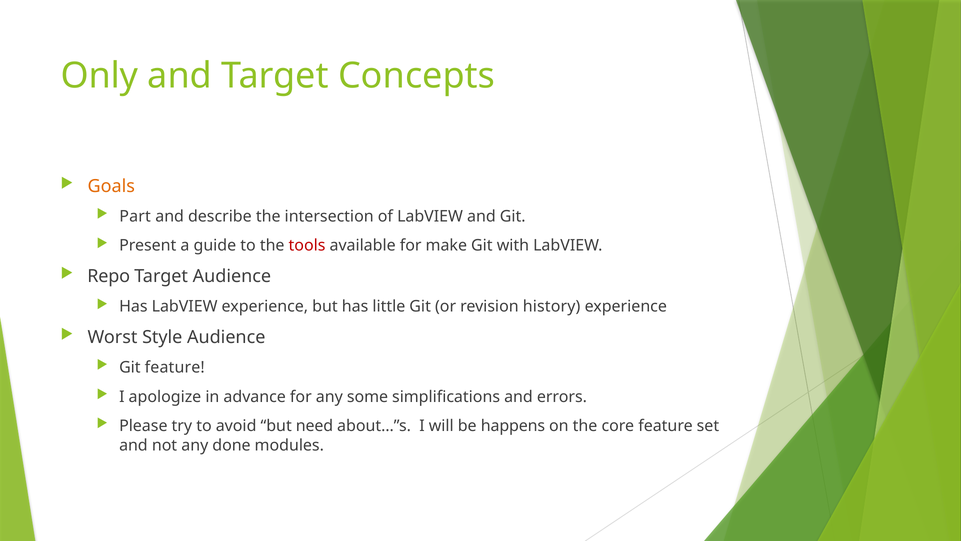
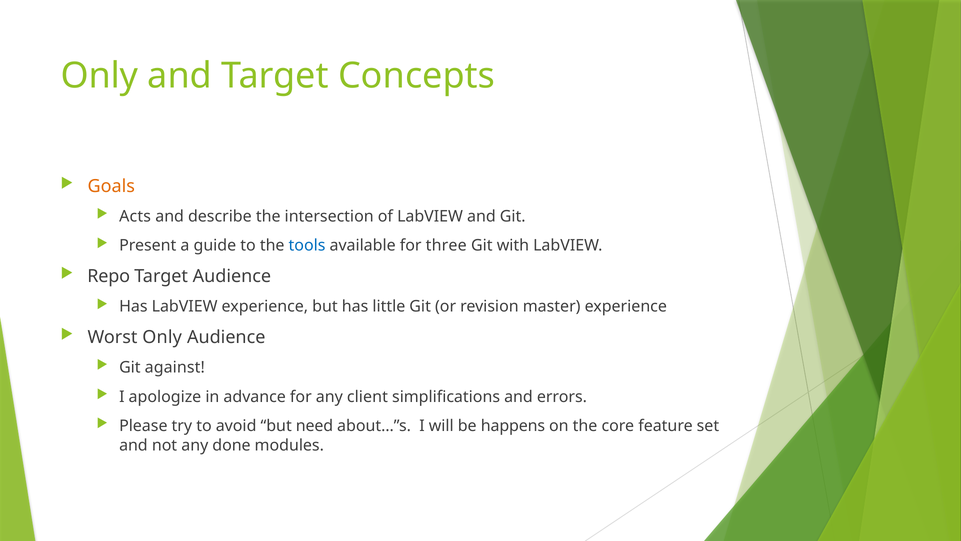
Part: Part -> Acts (135, 216)
tools colour: red -> blue (307, 246)
make: make -> three (446, 246)
history: history -> master (552, 306)
Worst Style: Style -> Only (162, 337)
Git feature: feature -> against (175, 367)
some: some -> client (367, 396)
